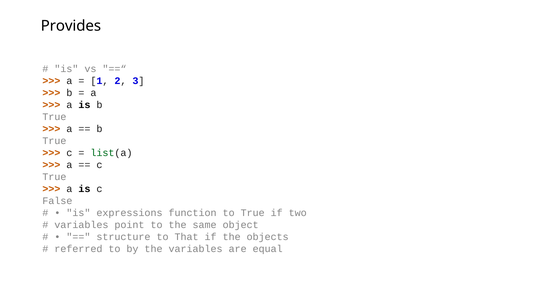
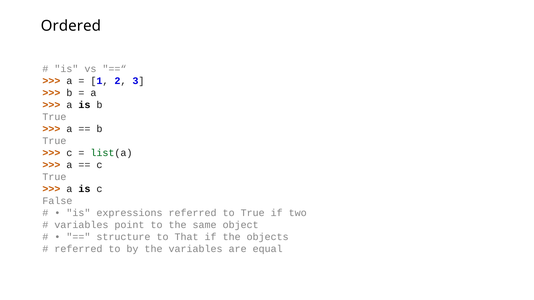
Provides: Provides -> Ordered (71, 26)
expressions function: function -> referred (193, 213)
